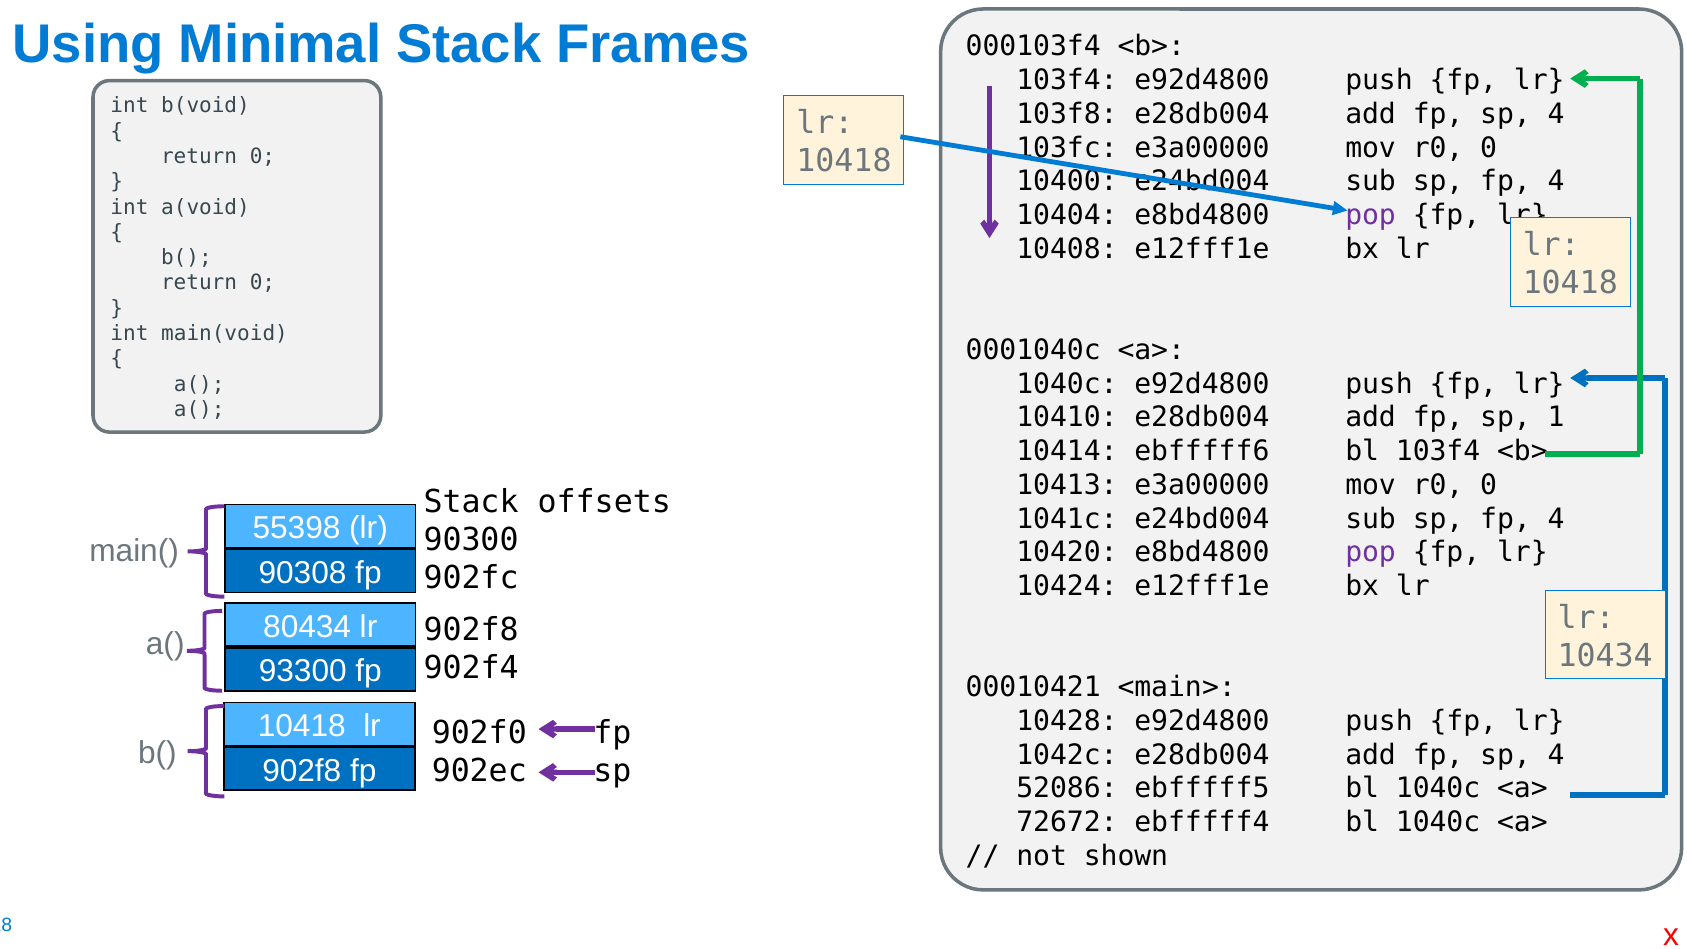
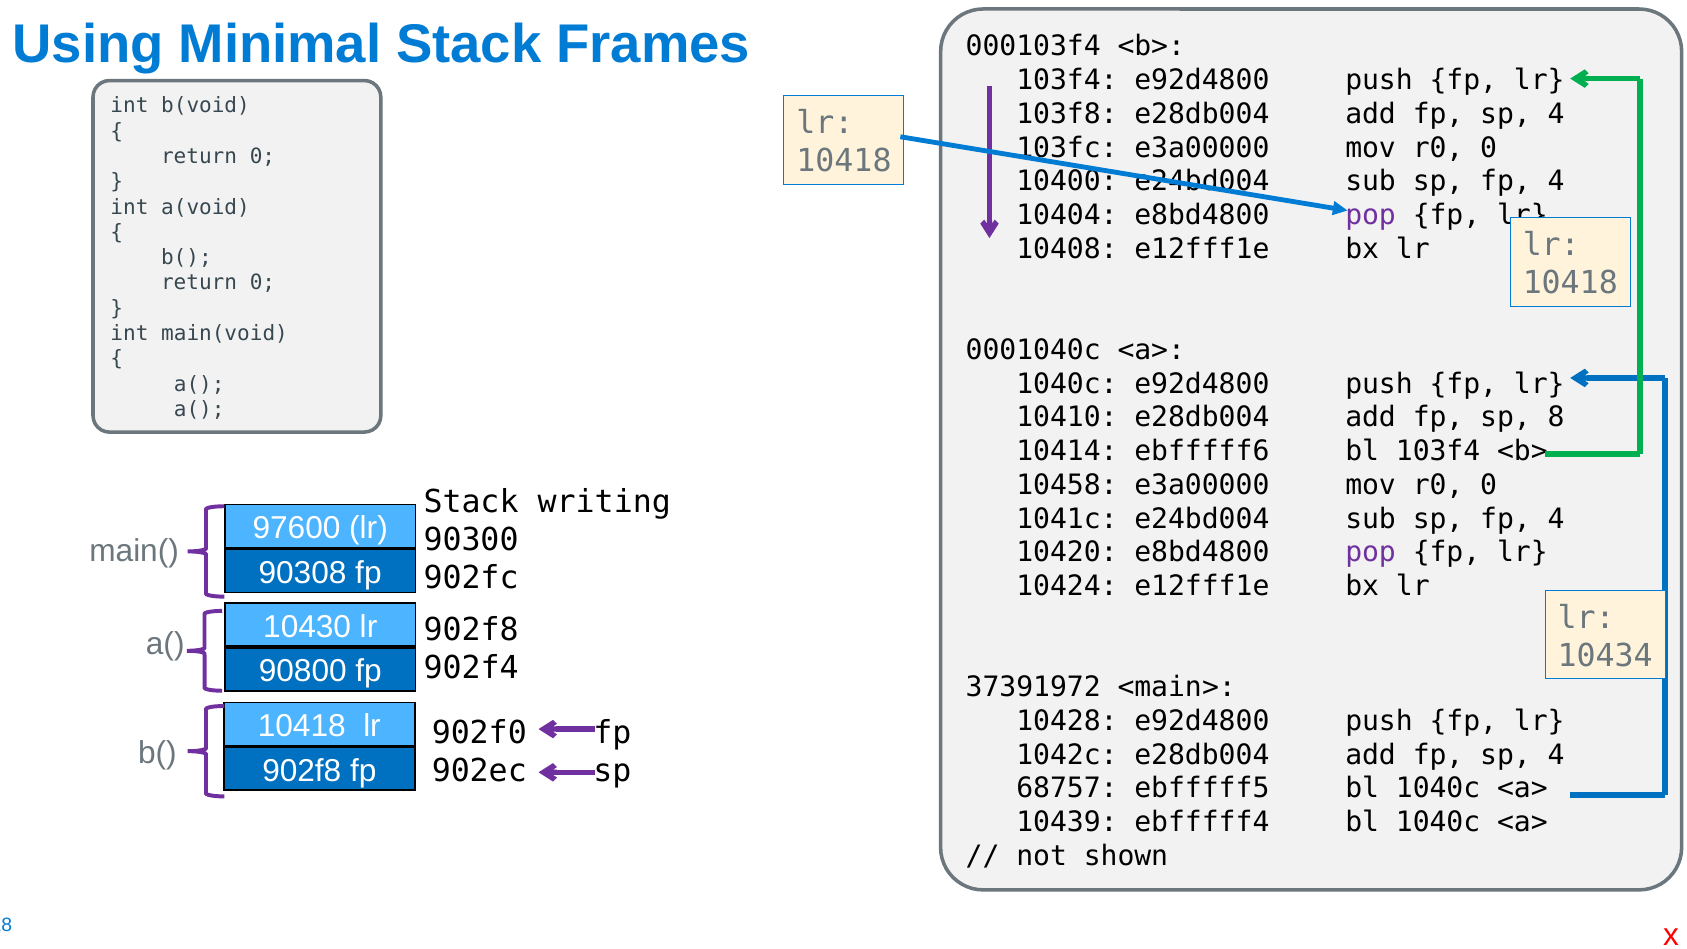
1: 1 -> 8 (1556, 418)
10413: 10413 -> 10458 (1067, 485)
offsets: offsets -> writing (604, 502)
55398: 55398 -> 97600 (297, 528)
80434: 80434 -> 10430 (307, 627)
93300: 93300 -> 90800 (303, 671)
00010421: 00010421 -> 37391972 (1033, 687)
52086: 52086 -> 68757 (1067, 788)
72672: 72672 -> 10439 (1067, 822)
